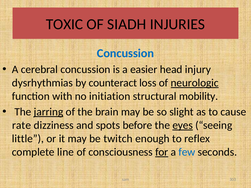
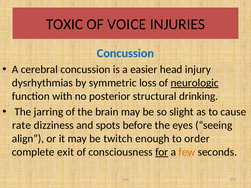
SIADH: SIADH -> VOICE (127, 24)
counteract: counteract -> symmetric (113, 83)
initiation: initiation -> posterior (110, 96)
mobility: mobility -> drinking (199, 96)
jarring underline: present -> none (49, 112)
eyes underline: present -> none (183, 125)
little: little -> align (28, 139)
reflex: reflex -> order (197, 139)
line: line -> exit (66, 152)
few colour: blue -> orange (187, 152)
